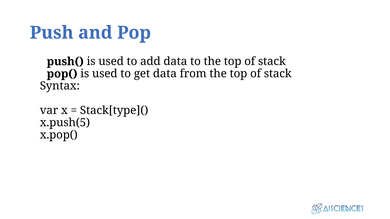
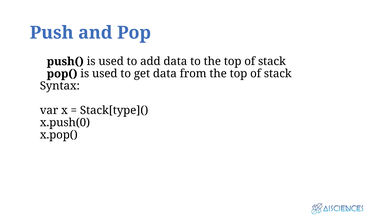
x.push(5: x.push(5 -> x.push(0 (65, 123)
